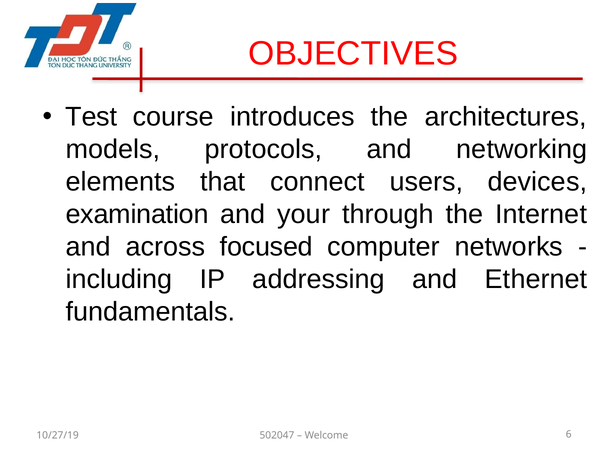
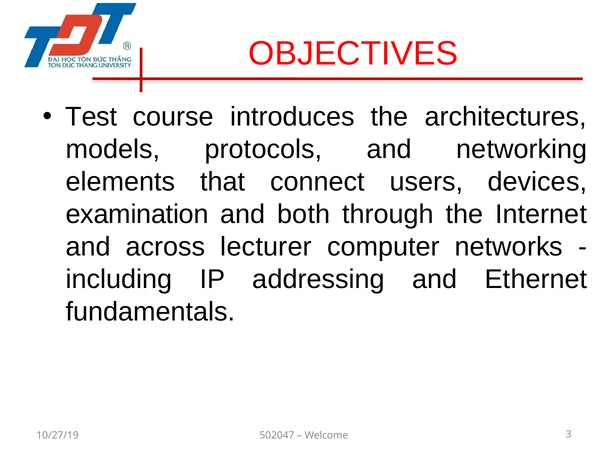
your: your -> both (304, 214)
focused: focused -> lecturer (266, 247)
6: 6 -> 3 (569, 435)
